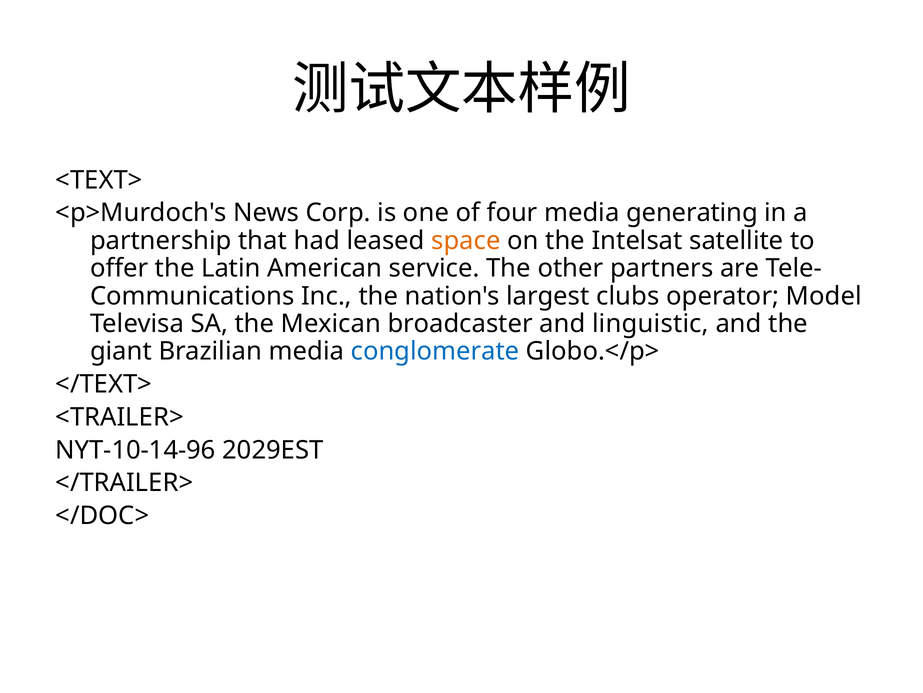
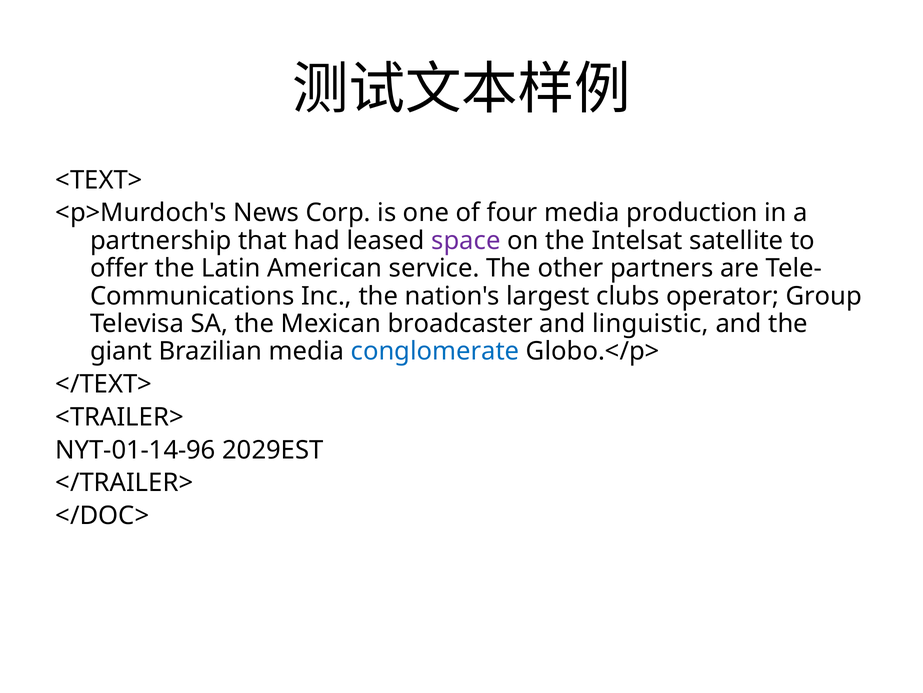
generating: generating -> production (692, 213)
space colour: orange -> purple (466, 240)
Model: Model -> Group (824, 296)
NYT-10-14-96: NYT-10-14-96 -> NYT-01-14-96 (135, 450)
